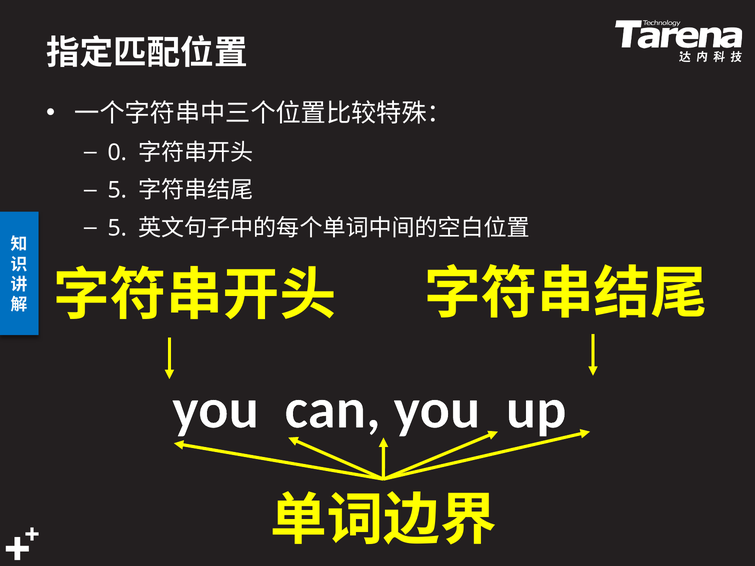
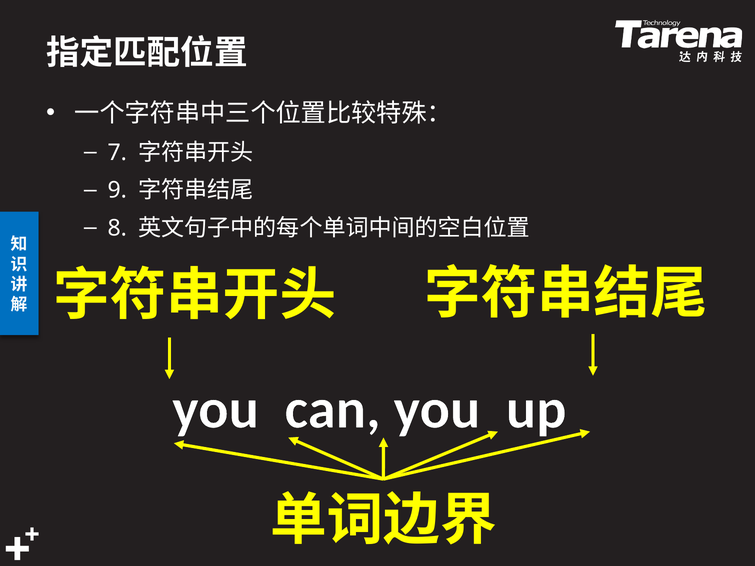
0: 0 -> 7 (117, 153)
5: 5 -> 9 (117, 190)
5: 5 -> 8 (117, 228)
